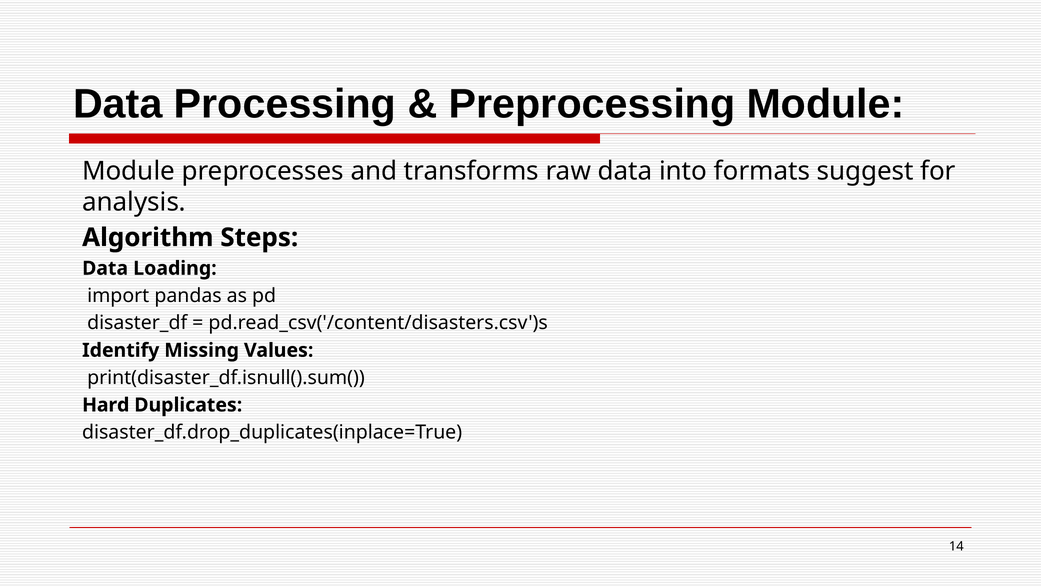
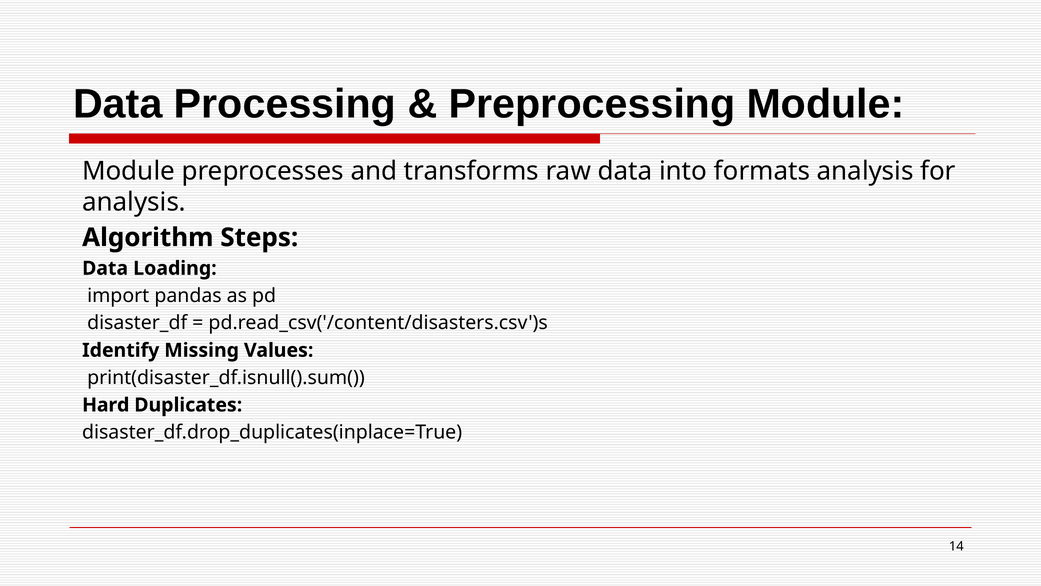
formats suggest: suggest -> analysis (865, 171)
